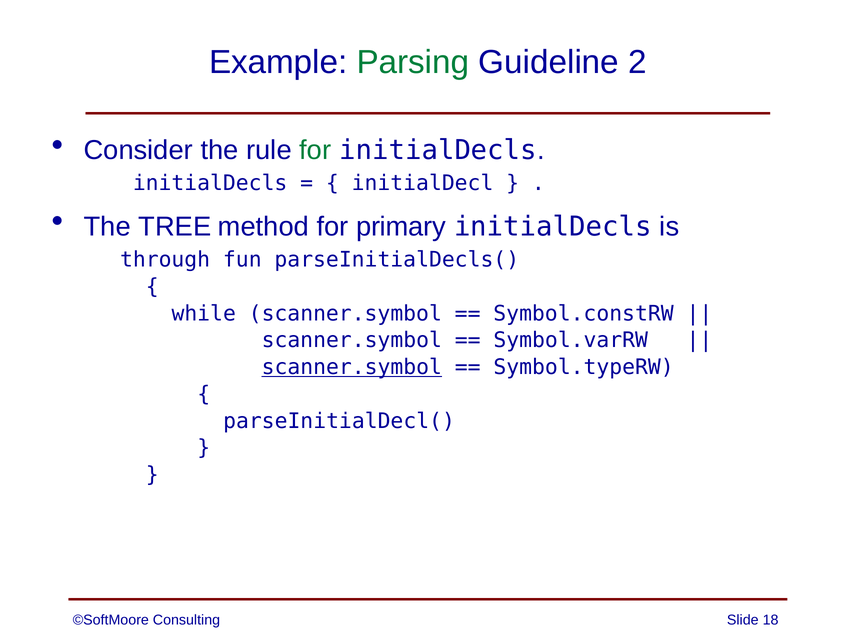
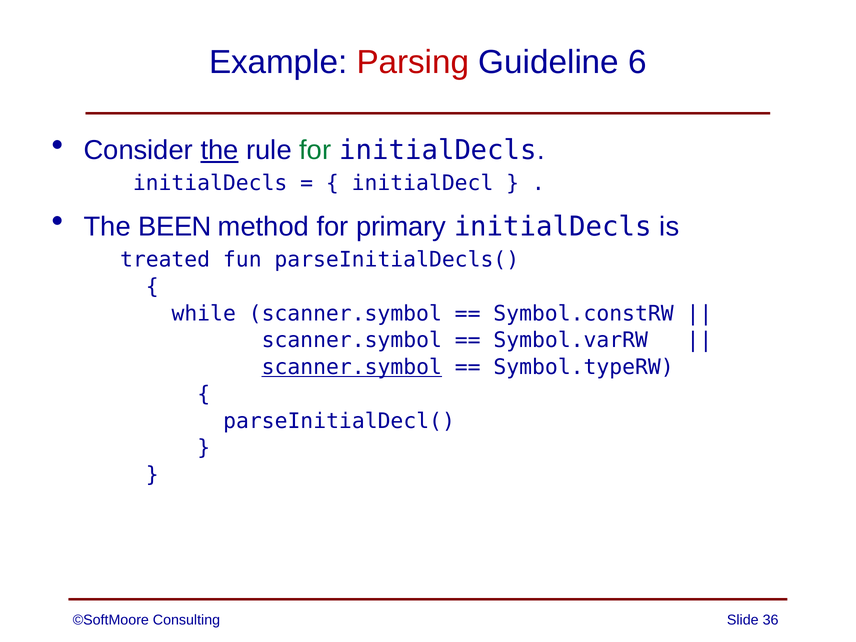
Parsing colour: green -> red (413, 62)
2: 2 -> 6 (637, 62)
the underline: none -> present (220, 150)
TREE: TREE -> BEEN (175, 227)
through: through -> treated (165, 260)
18: 18 -> 36 (771, 620)
